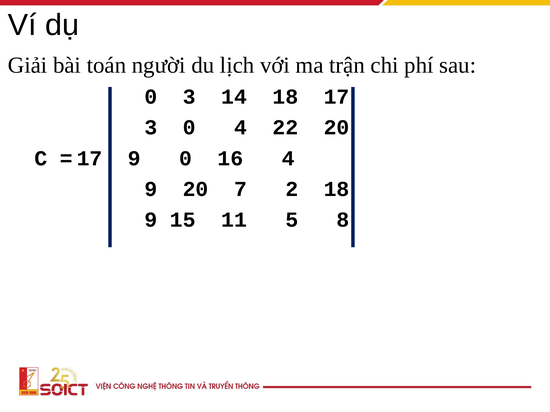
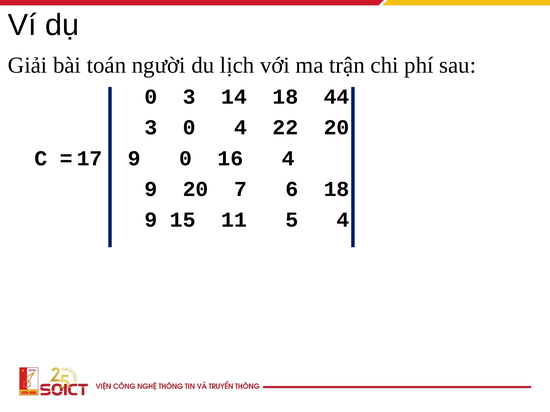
17: 17 -> 44 (337, 97)
2: 2 -> 6 (292, 189)
5 8: 8 -> 4 (343, 220)
